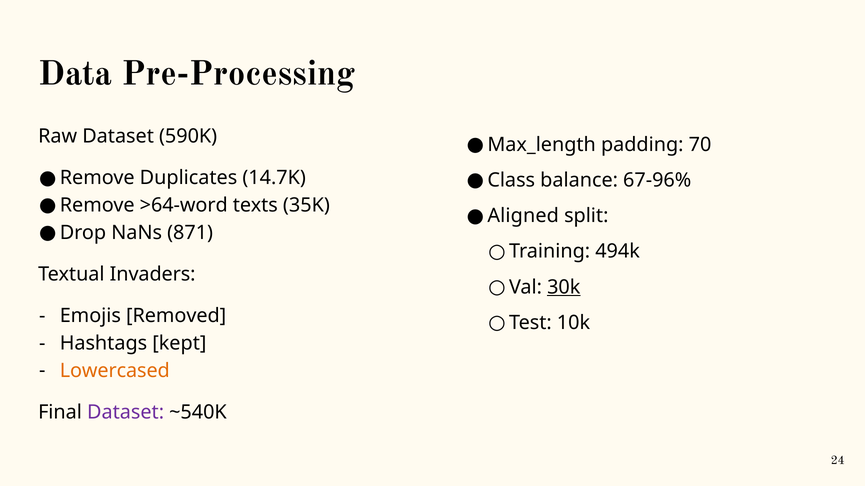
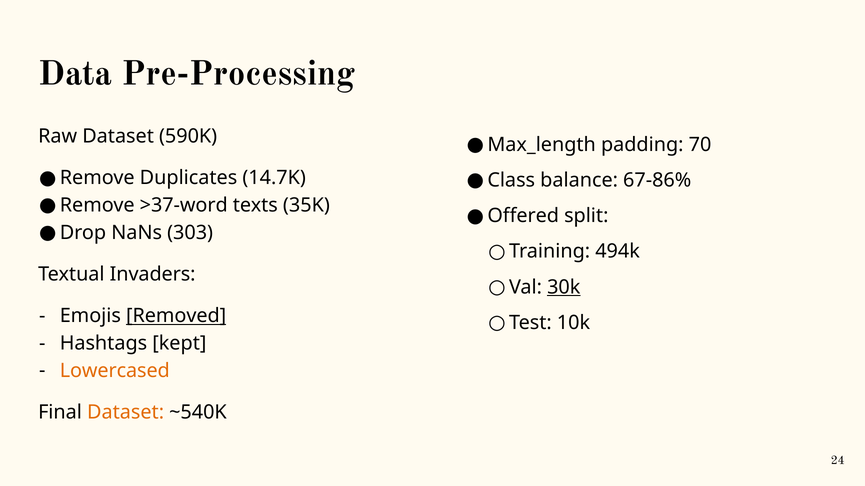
67-96%: 67-96% -> 67-86% (657, 180)
>64-word: >64-word -> >37-word (184, 205)
Aligned: Aligned -> Offered (523, 216)
871: 871 -> 303 (190, 233)
Removed underline: none -> present (176, 316)
Dataset colour: purple -> orange (126, 413)
